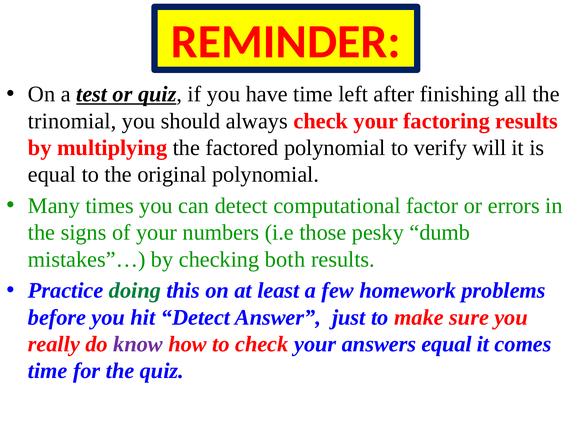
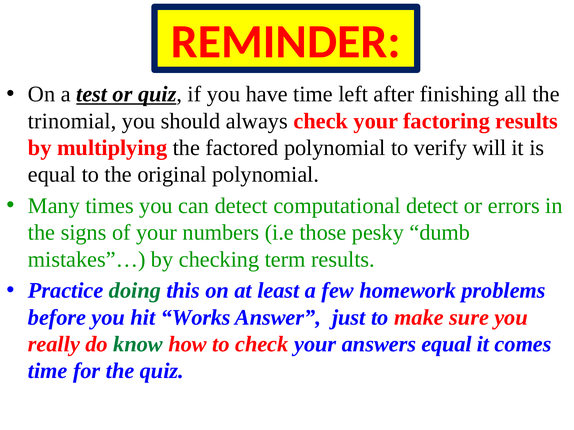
computational factor: factor -> detect (432, 206)
both: both -> term (285, 260)
hit Detect: Detect -> Works (196, 318)
know colour: purple -> green (138, 345)
